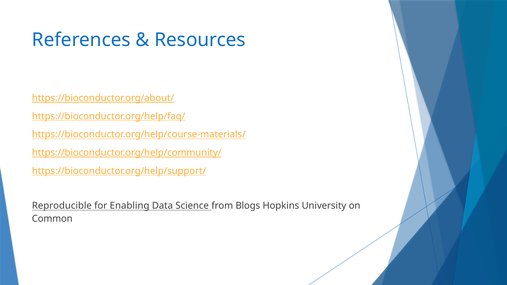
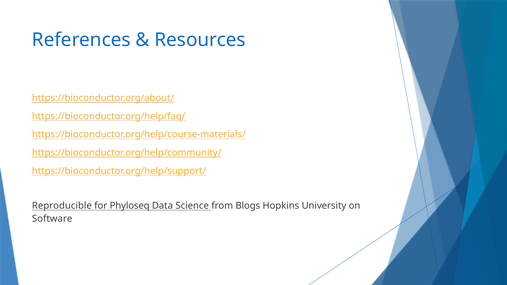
Enabling: Enabling -> Phyloseq (130, 206)
Common: Common -> Software (52, 219)
